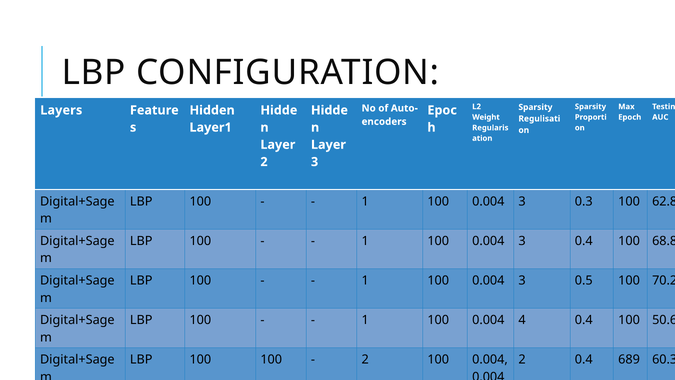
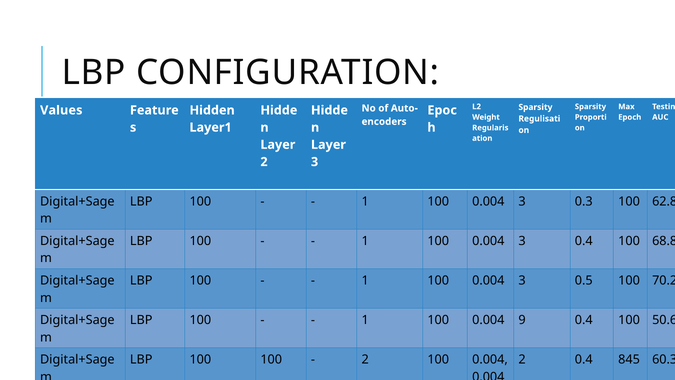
Layers: Layers -> Values (61, 110)
4: 4 -> 9 (522, 320)
689: 689 -> 845 (629, 359)
